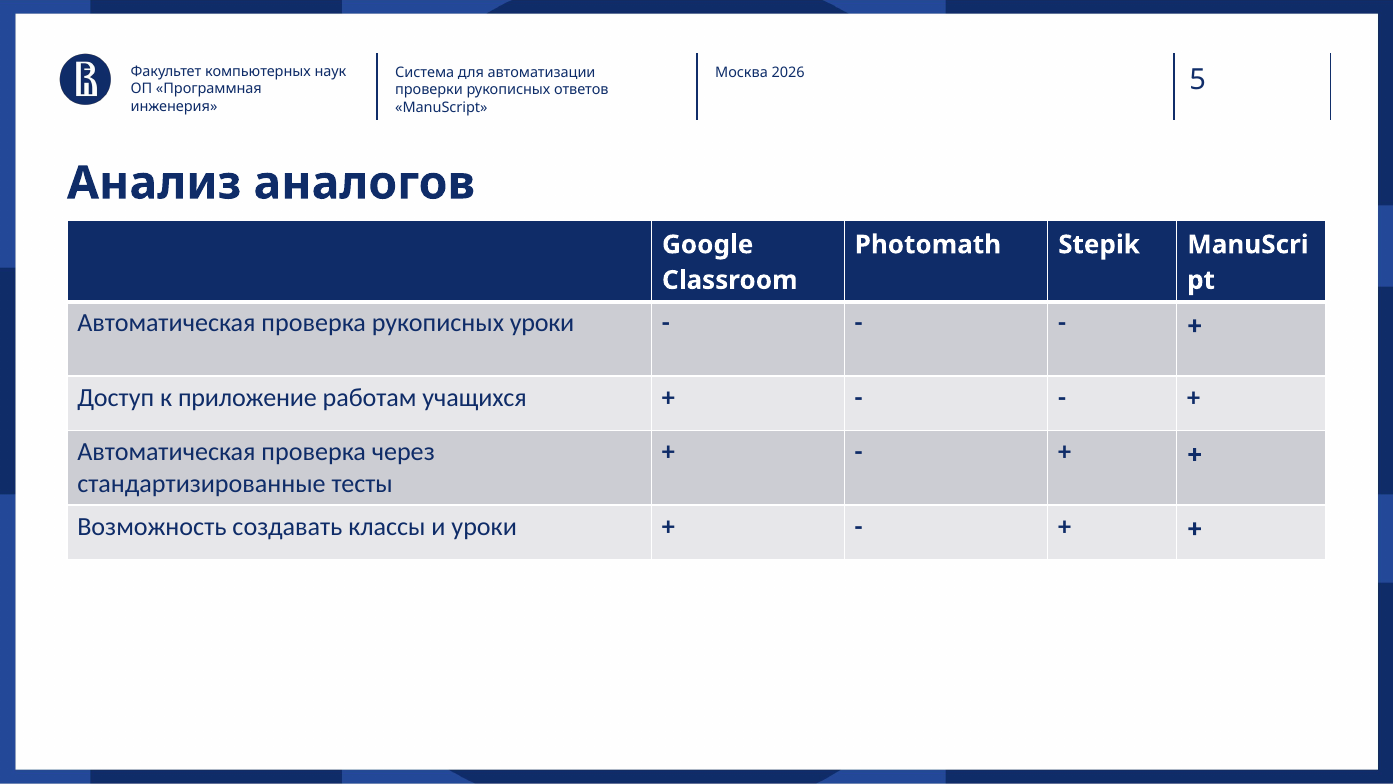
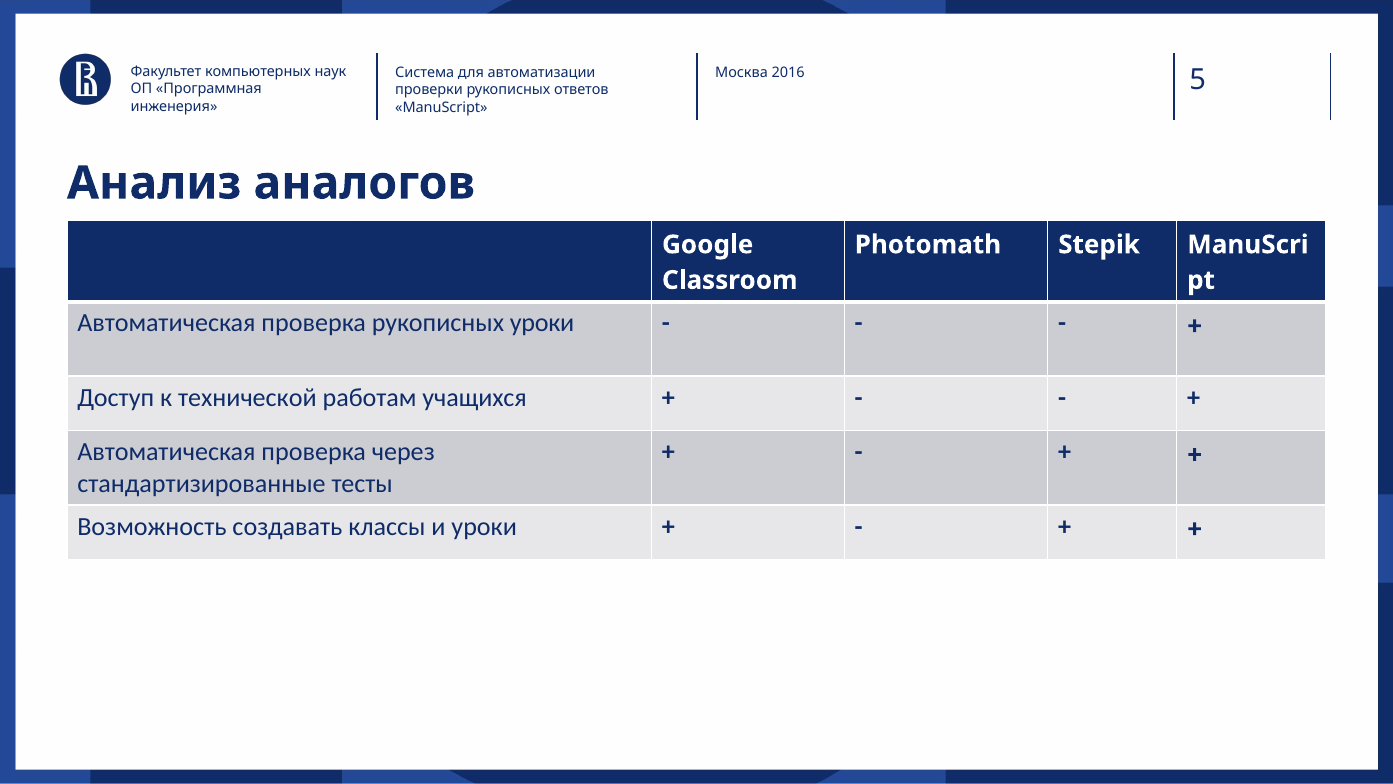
2026: 2026 -> 2016 (788, 72)
приложение: приложение -> технической (247, 397)
